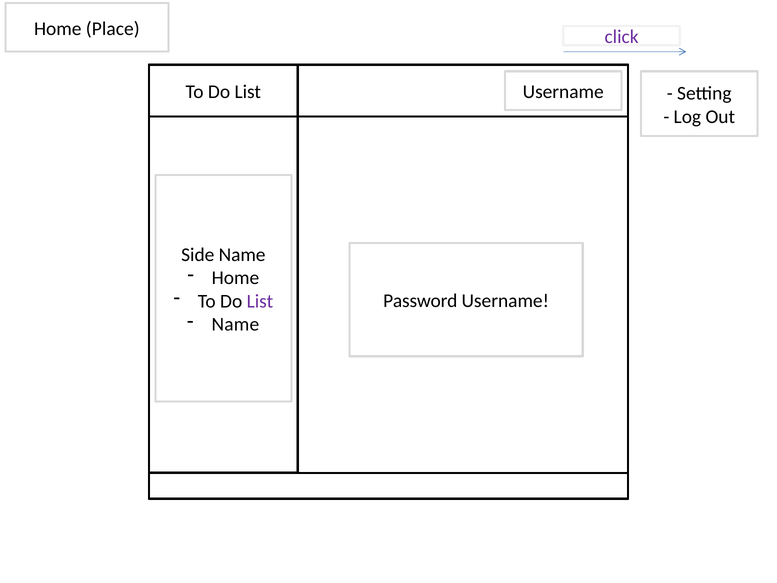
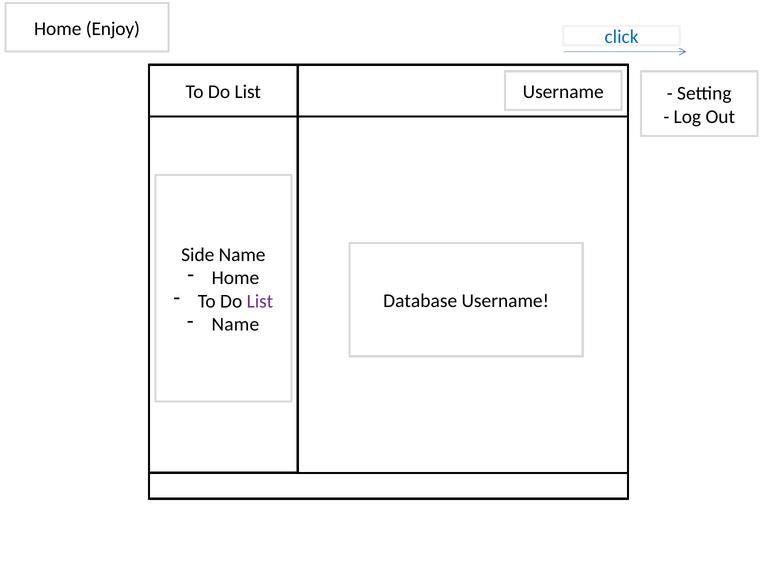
Place: Place -> Enjoy (113, 29)
click colour: purple -> blue (622, 37)
Password: Password -> Database (420, 301)
